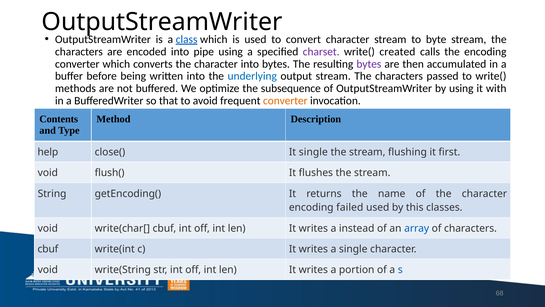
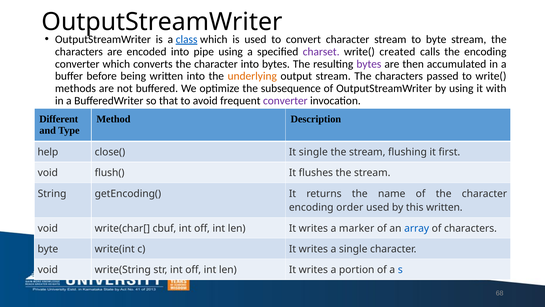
underlying colour: blue -> orange (252, 76)
converter colour: orange -> purple (285, 101)
Contents: Contents -> Different (59, 119)
failed: failed -> order (350, 207)
this classes: classes -> written (444, 207)
instead: instead -> marker (357, 228)
cbuf: cbuf -> byte (48, 249)
